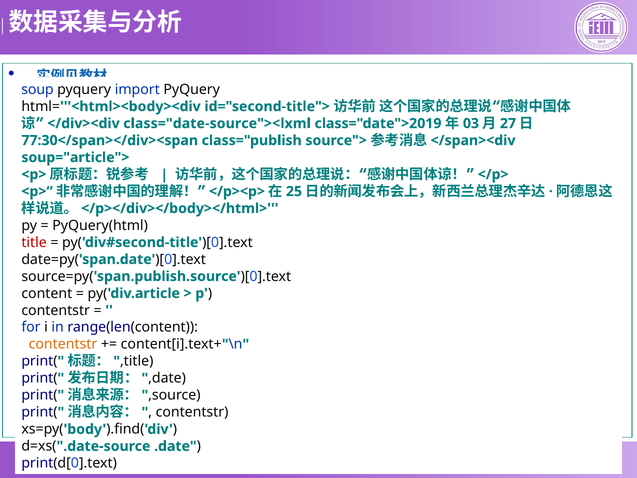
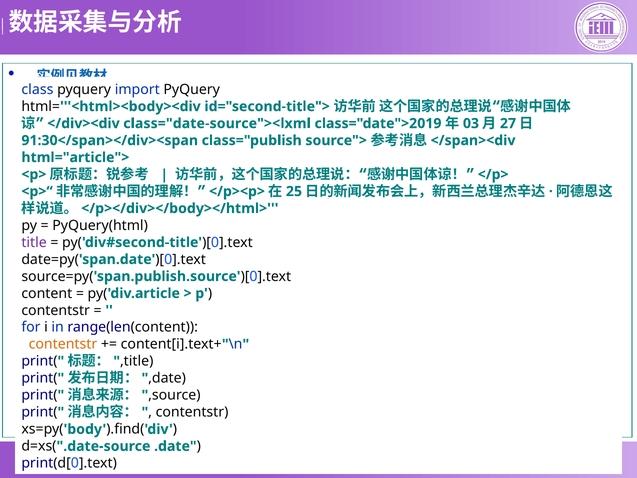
soup: soup -> class (37, 89)
77:30</span></div><span: 77:30</span></div><span -> 91:30</span></div><span (110, 140)
soup="article">: soup="article"> -> html="article"> (75, 157)
title colour: red -> purple (34, 242)
